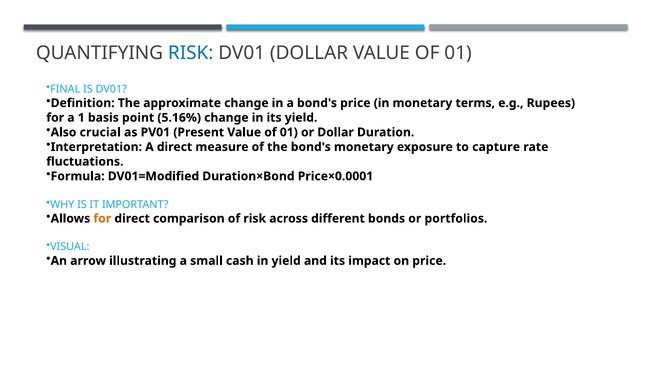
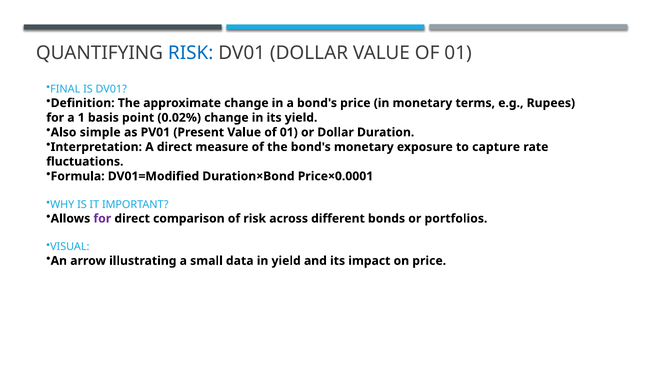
5.16%: 5.16% -> 0.02% (179, 118)
crucial: crucial -> simple (100, 132)
for colour: orange -> purple (102, 219)
cash: cash -> data (240, 261)
